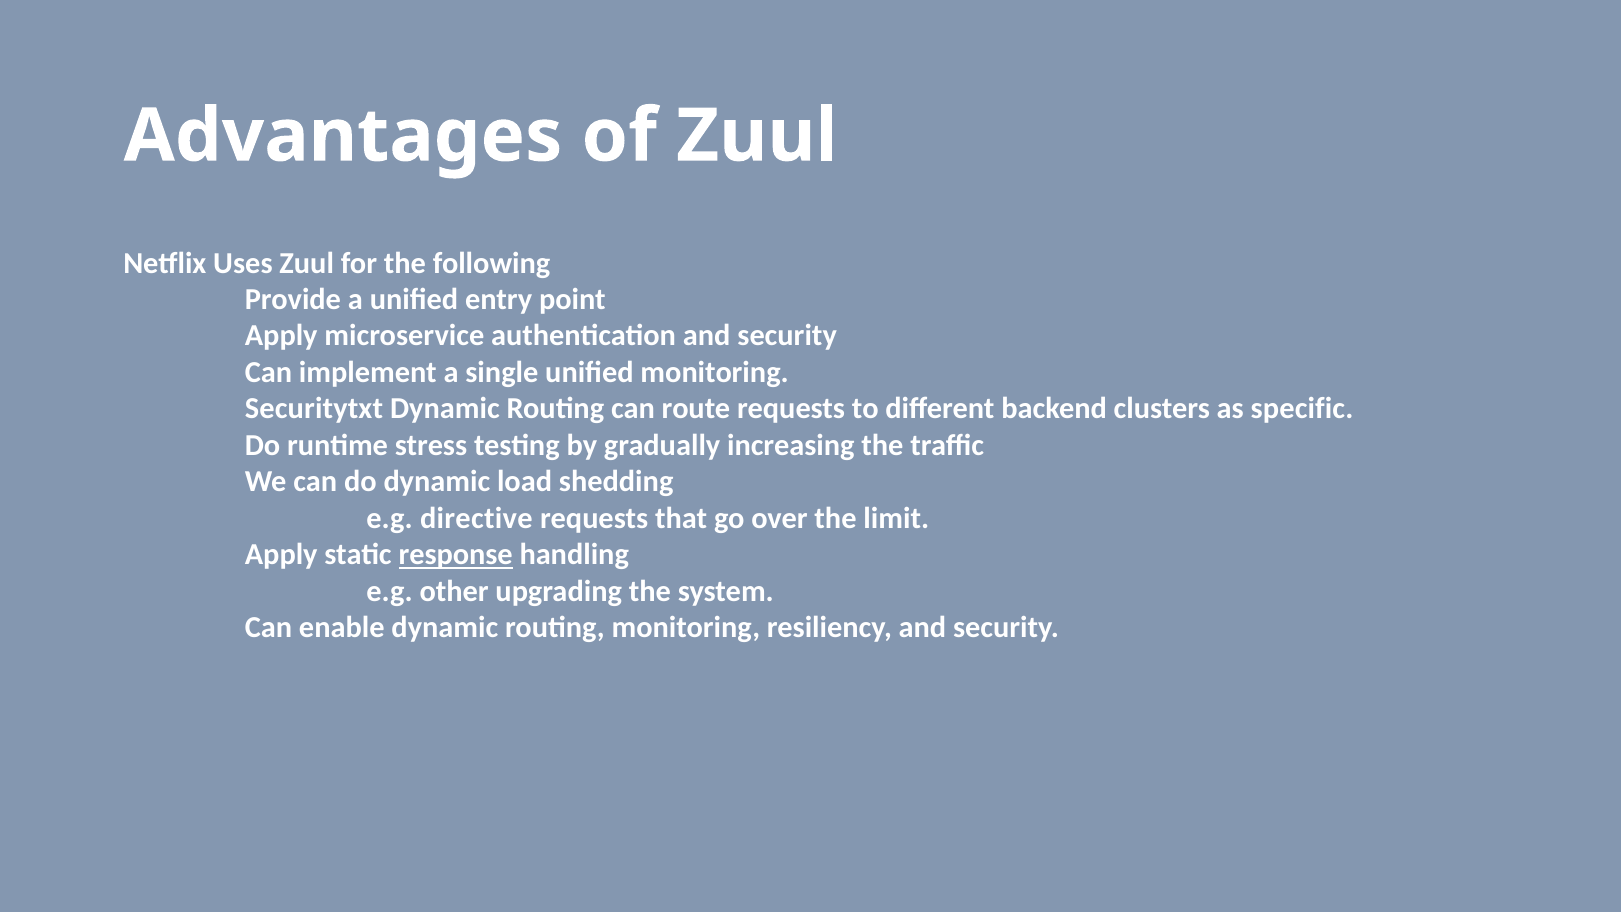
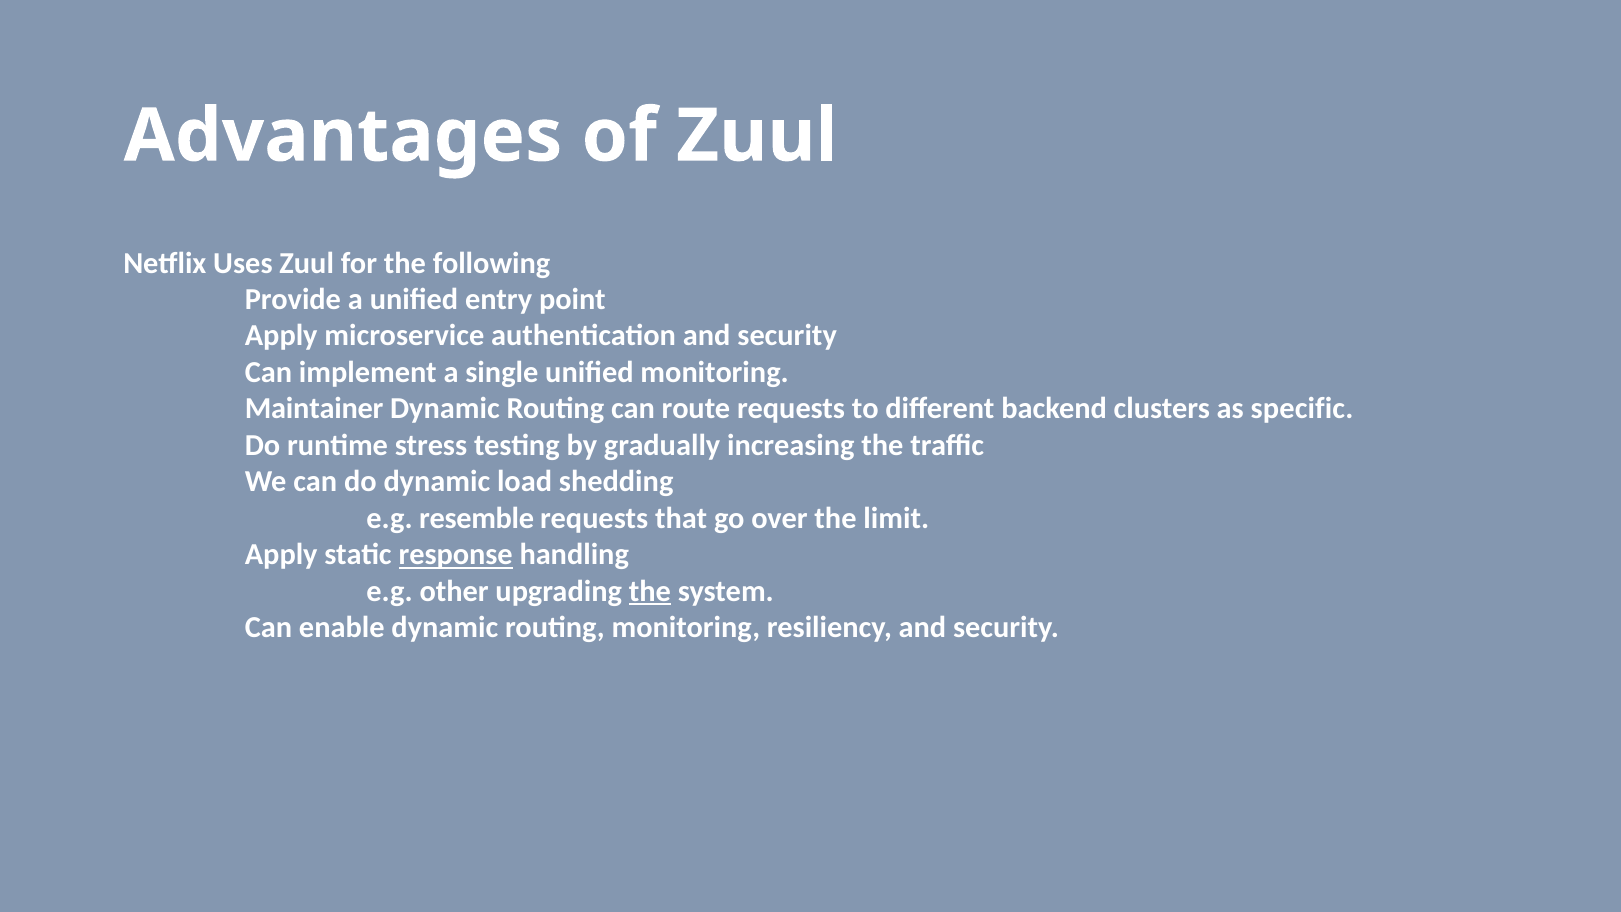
Securitytxt: Securitytxt -> Maintainer (314, 409)
directive: directive -> resemble (477, 518)
the underline: none -> present (650, 591)
